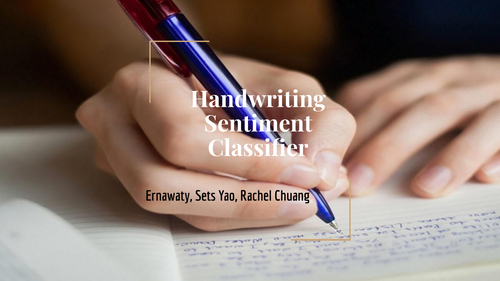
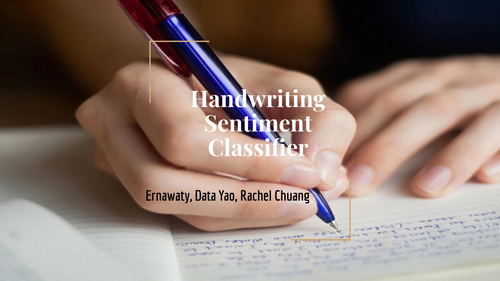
Sets: Sets -> Data (205, 196)
